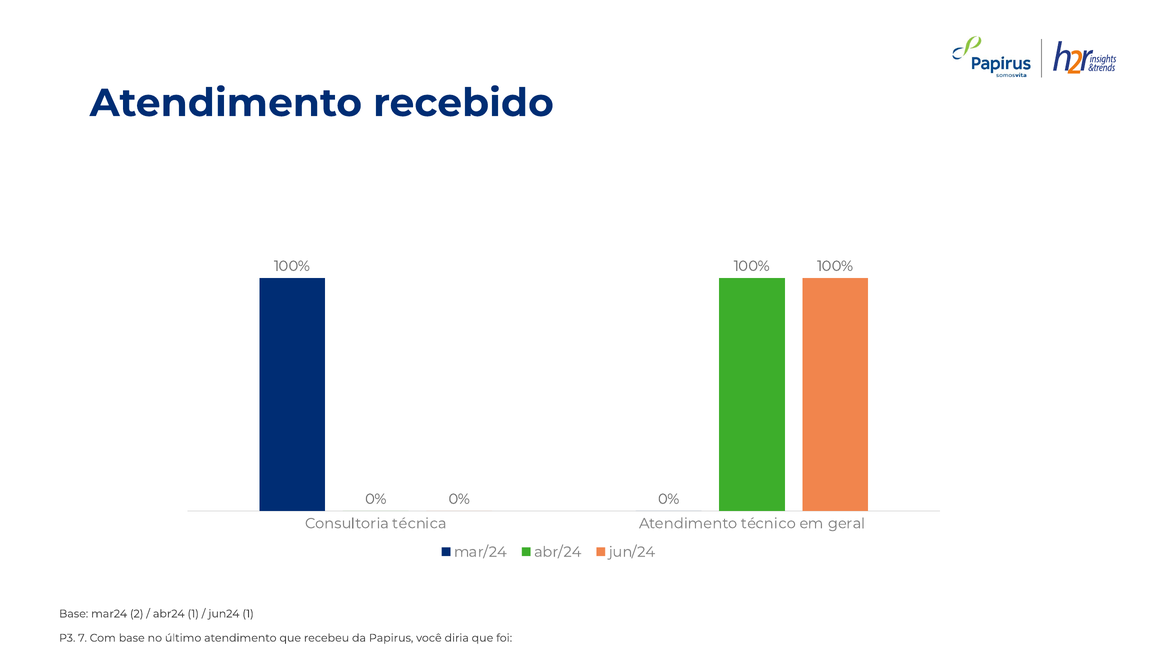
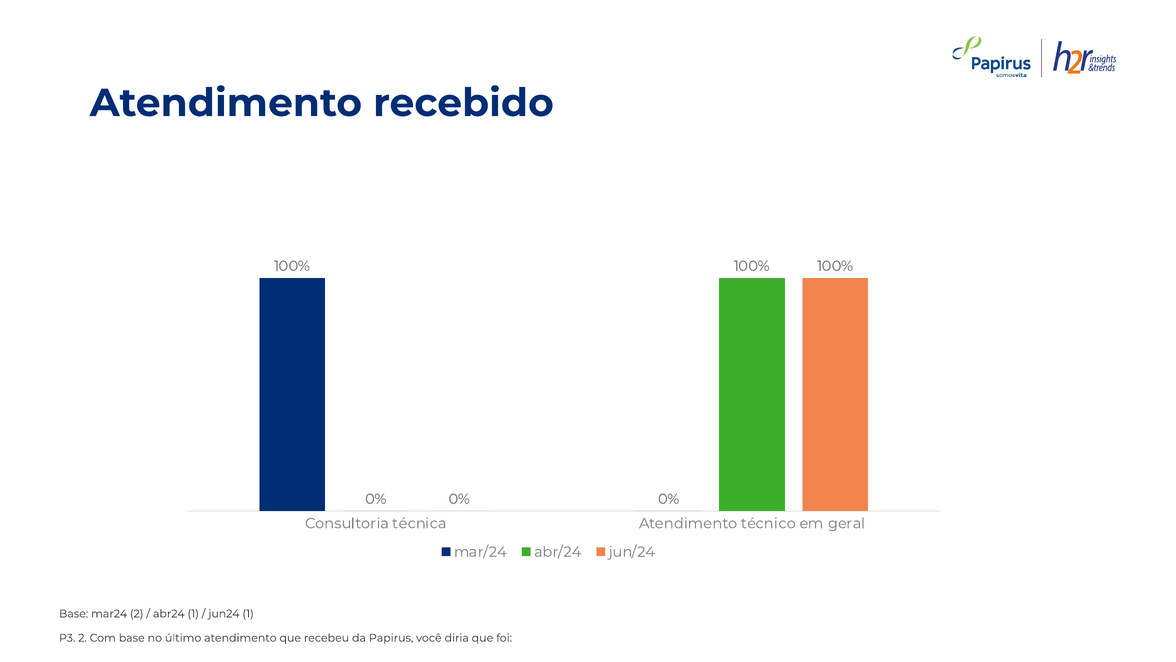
P3 7: 7 -> 2 (82, 638)
